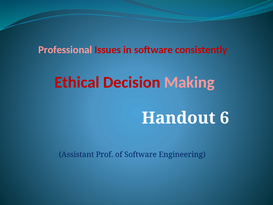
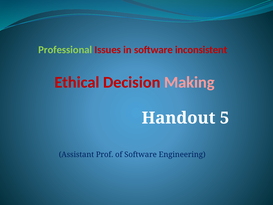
Professional colour: pink -> light green (65, 50)
consistently: consistently -> inconsistent (201, 50)
6: 6 -> 5 (224, 118)
